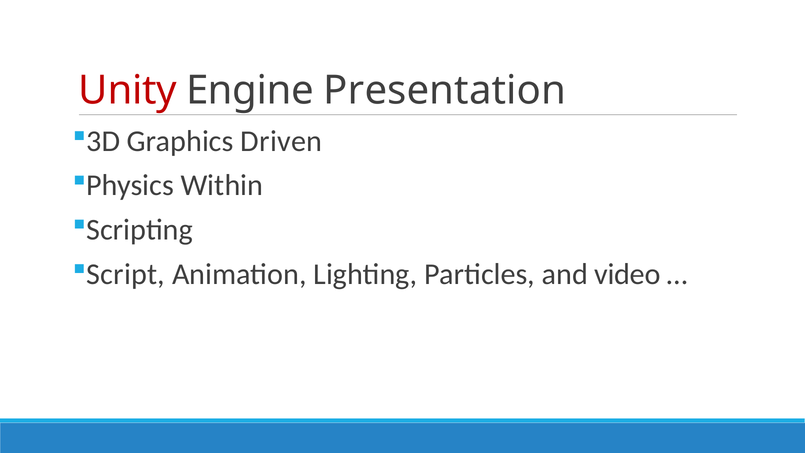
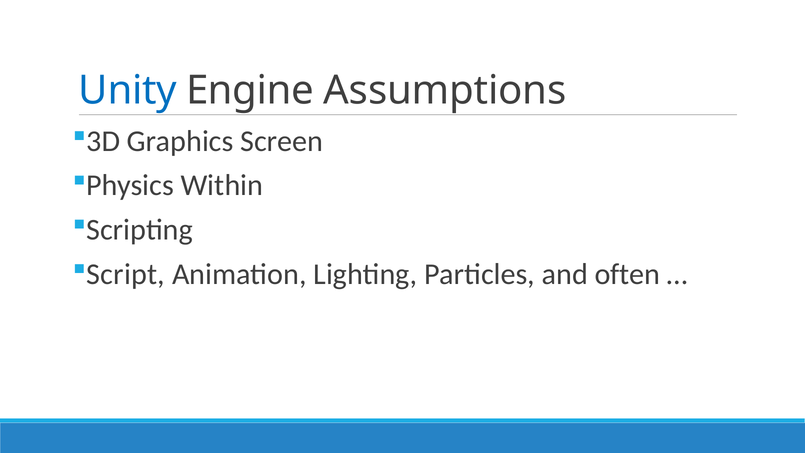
Unity colour: red -> blue (128, 90)
Presentation: Presentation -> Assumptions (445, 90)
Driven: Driven -> Screen (282, 141)
video: video -> often (627, 274)
